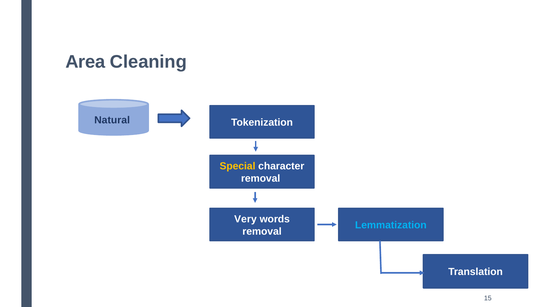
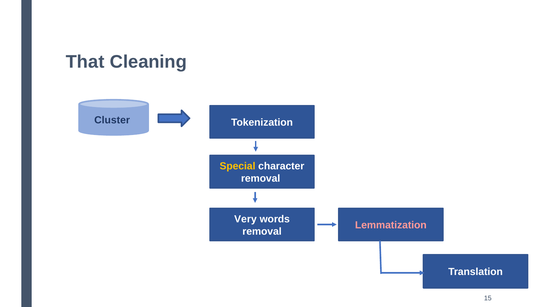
Area: Area -> That (85, 62)
Natural: Natural -> Cluster (112, 120)
Lemmatization colour: light blue -> pink (391, 225)
